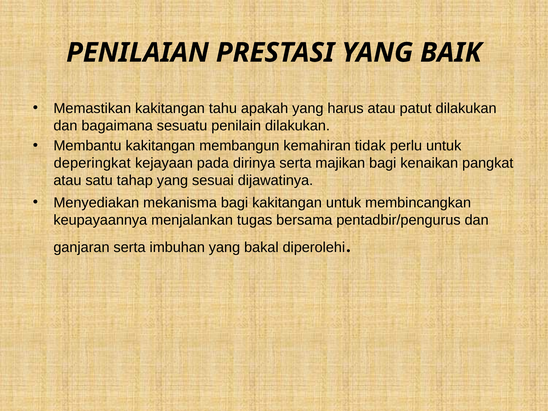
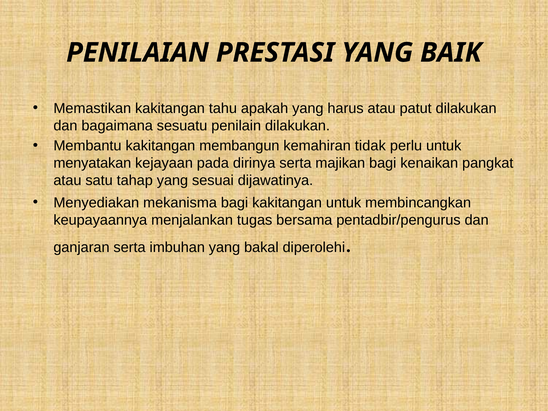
deperingkat: deperingkat -> menyatakan (92, 163)
